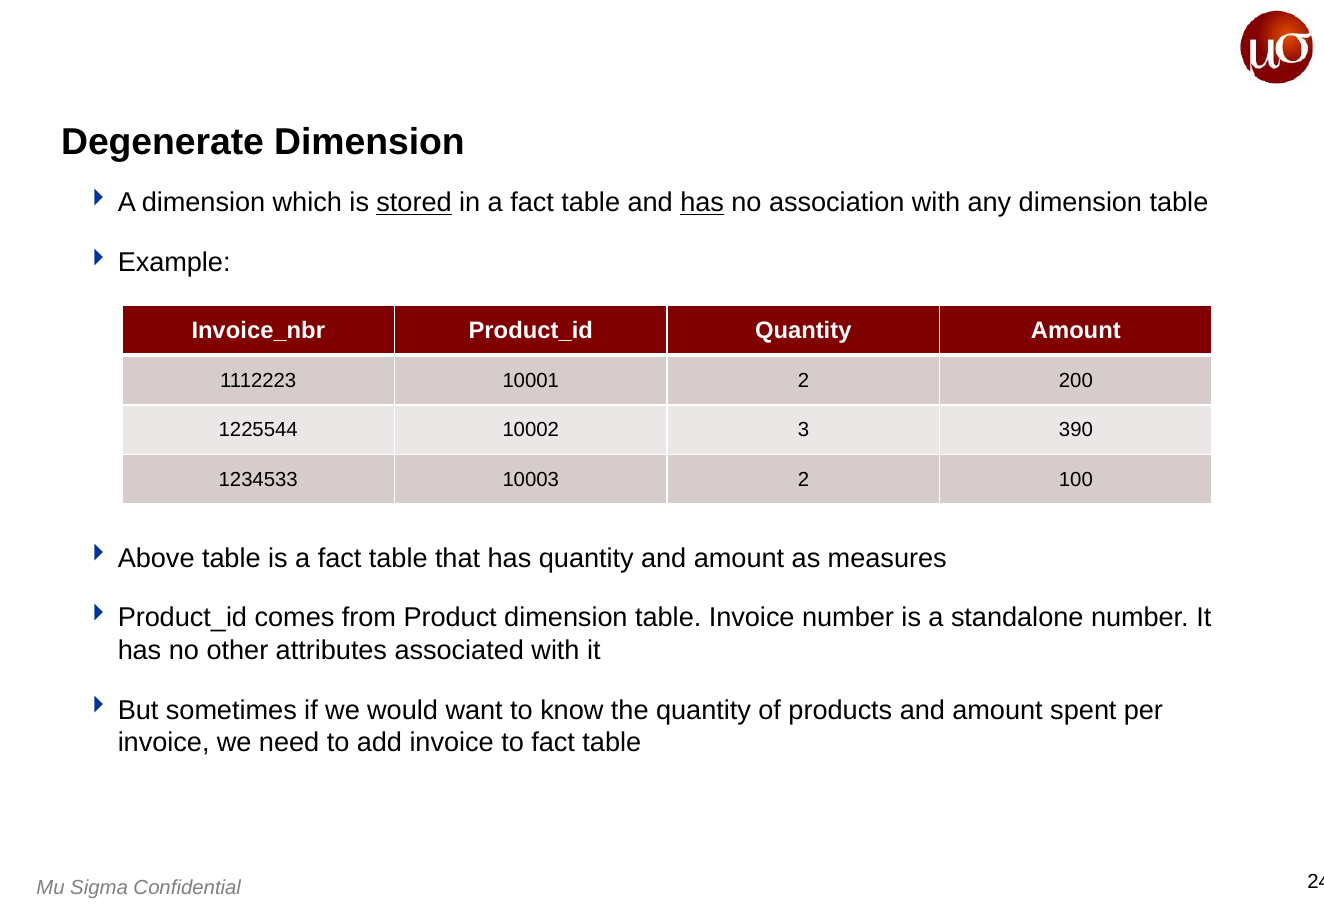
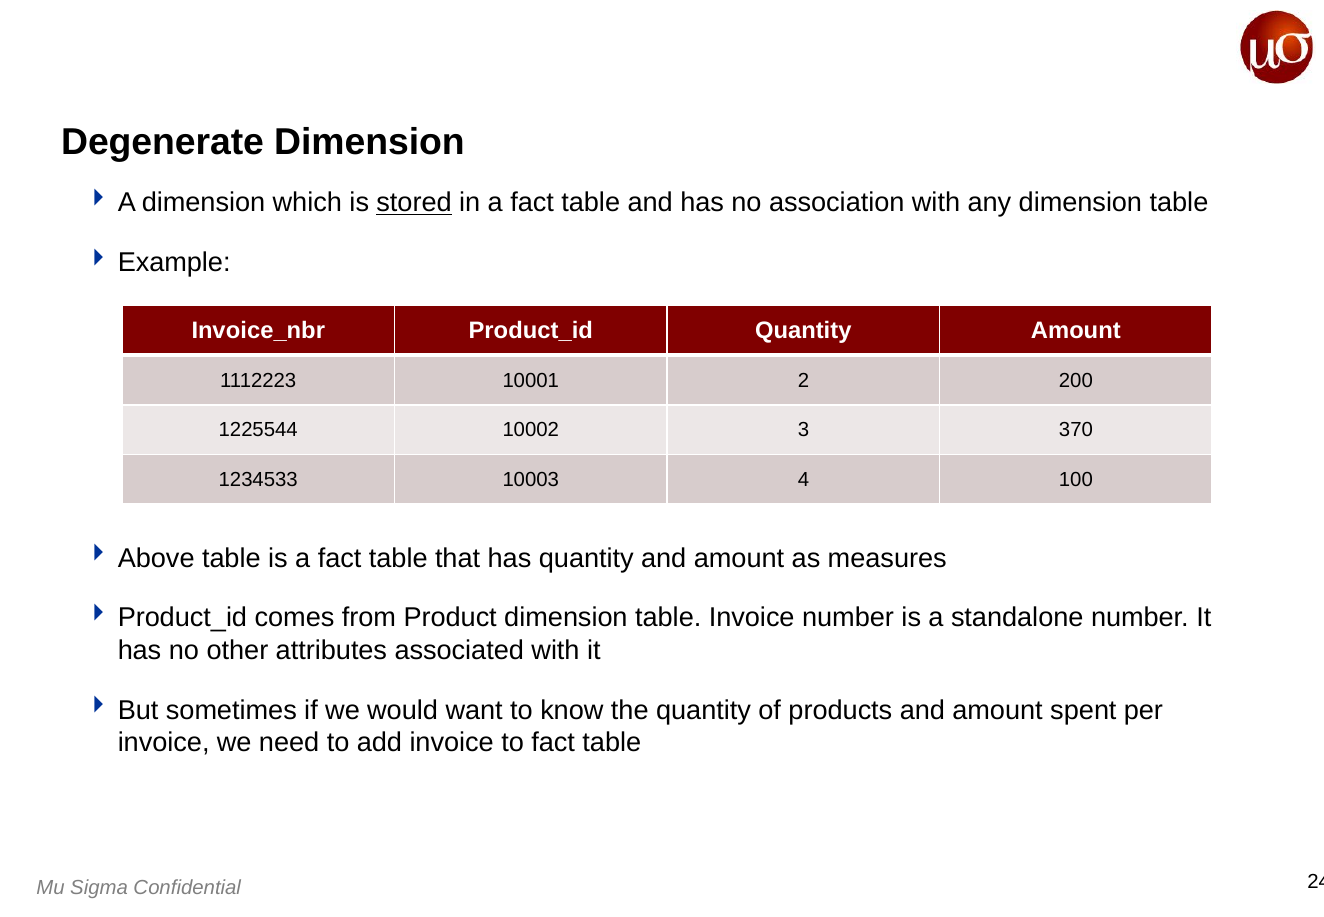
has underline: present -> none (702, 203)
390: 390 -> 370 (1076, 430)
10003 2: 2 -> 4 (803, 480)
